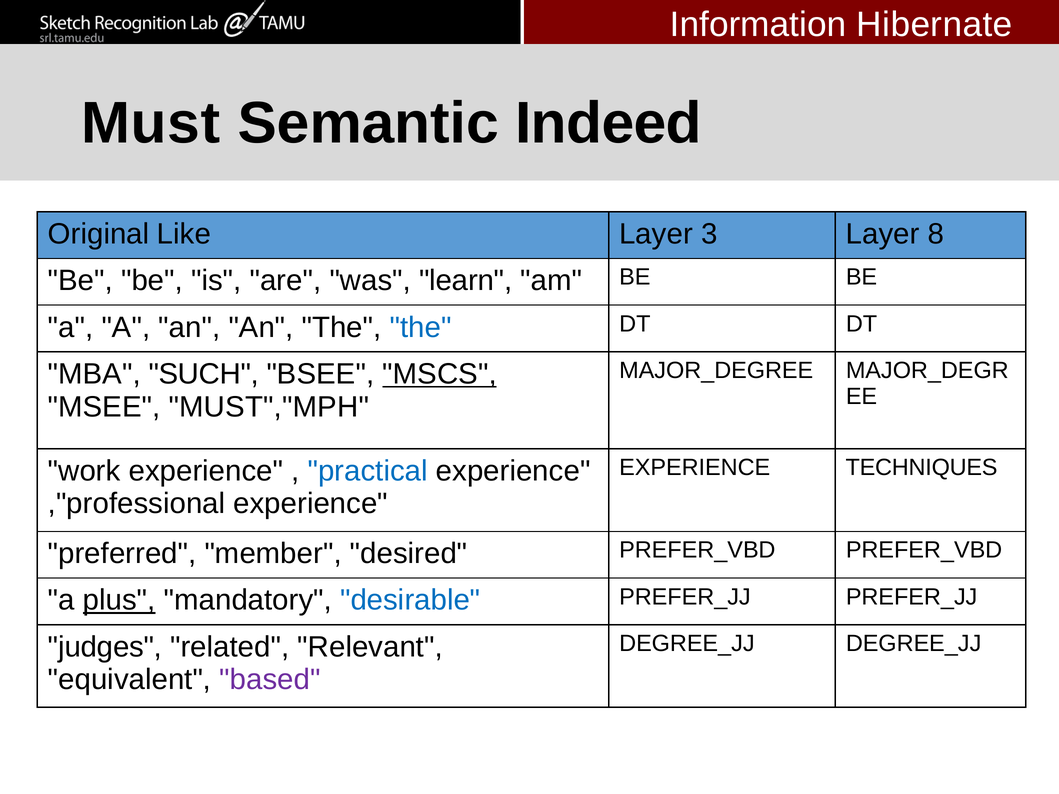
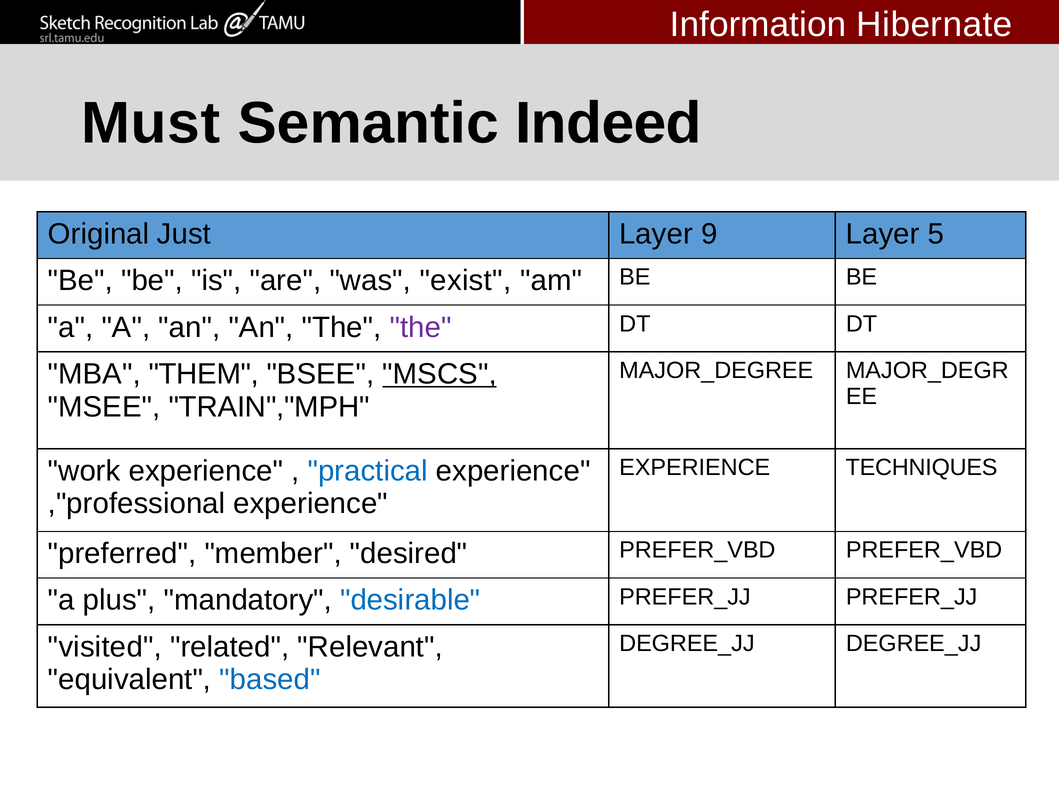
Like: Like -> Just (184, 234)
3: 3 -> 9 (709, 234)
8: 8 -> 5 (936, 234)
learn: learn -> exist (465, 281)
the colour: blue -> purple (421, 327)
SUCH: SUCH -> THEM (204, 374)
MUST","MPH: MUST","MPH -> TRAIN","MPH (269, 407)
plus underline: present -> none (119, 600)
judges: judges -> visited (105, 647)
based colour: purple -> blue (270, 680)
